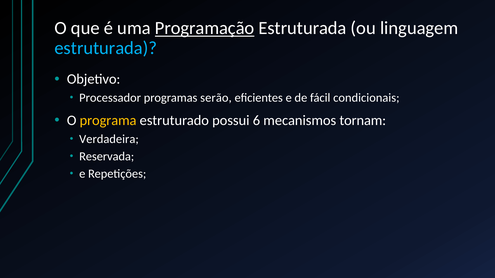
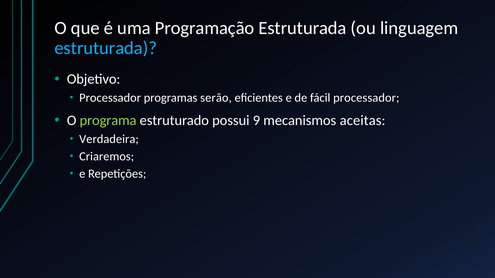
Programação underline: present -> none (205, 28)
fácil condicionais: condicionais -> processador (366, 98)
programa colour: yellow -> light green (108, 121)
6: 6 -> 9 (256, 121)
tornam: tornam -> aceitas (363, 121)
Reservada: Reservada -> Criaremos (107, 157)
